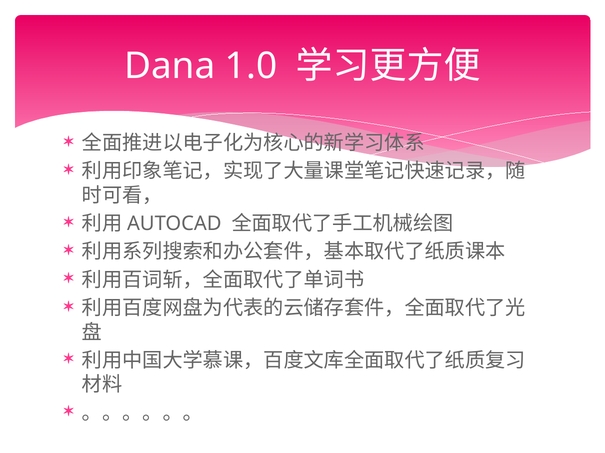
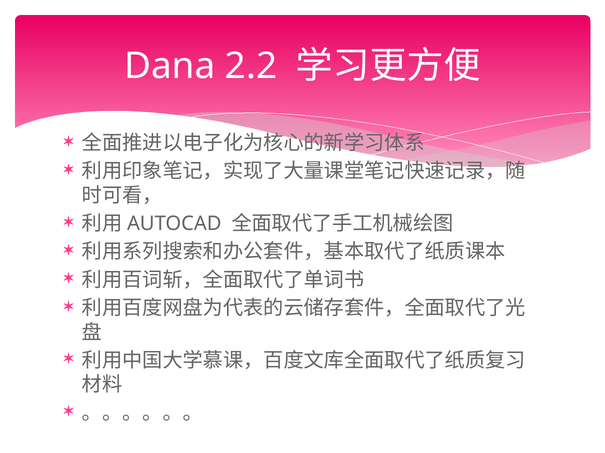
1.0: 1.0 -> 2.2 (251, 66)
